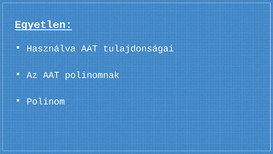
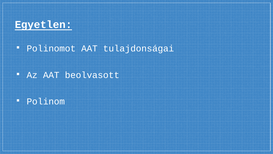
Használva: Használva -> Polinomot (51, 48)
polinomnak: polinomnak -> beolvasott (92, 75)
